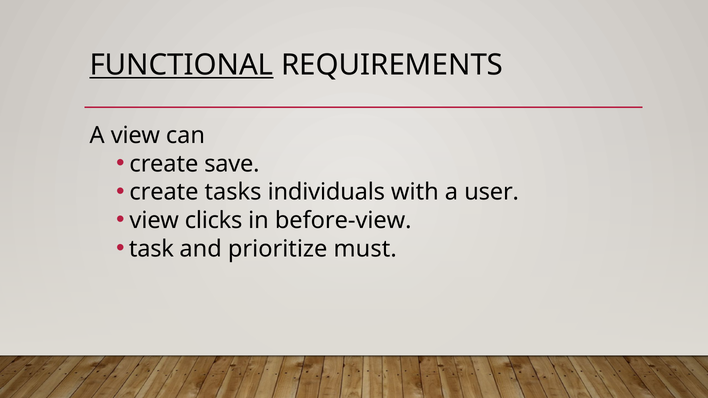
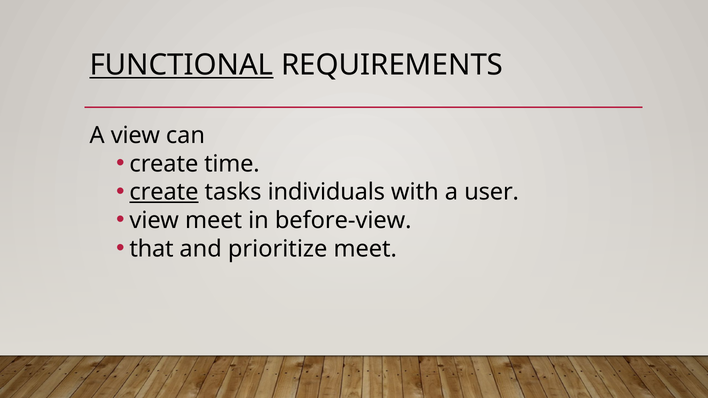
save: save -> time (232, 164)
create underline: none -> present (164, 192)
view clicks: clicks -> meet (214, 221)
task: task -> that (151, 249)
prioritize must: must -> meet (365, 249)
